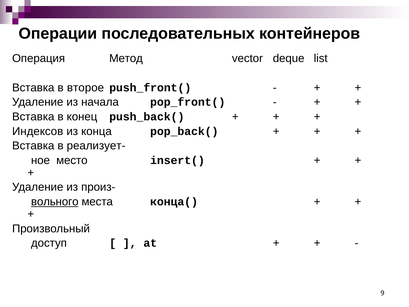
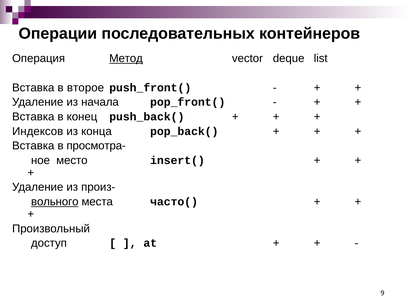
Метод underline: none -> present (126, 58)
реализует-: реализует- -> просмотра- (96, 146)
конца(: конца( -> часто( (174, 202)
